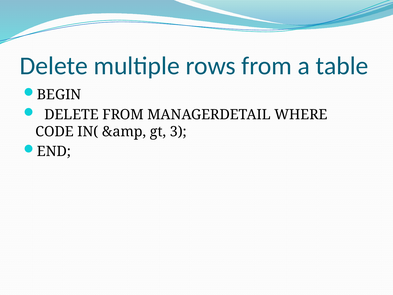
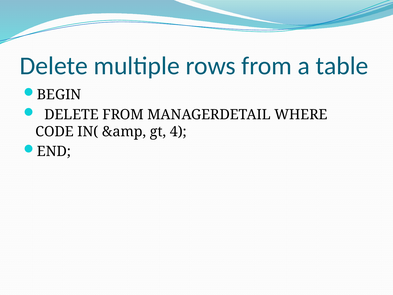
3: 3 -> 4 (178, 131)
